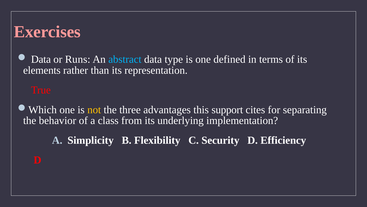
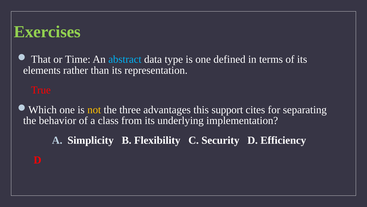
Exercises colour: pink -> light green (47, 32)
Data: Data -> That (41, 59)
Runs: Runs -> Time (78, 59)
